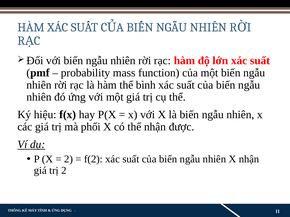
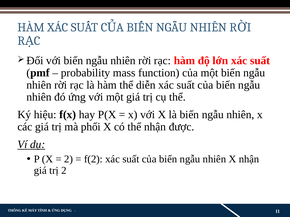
bình: bình -> diễn (146, 85)
